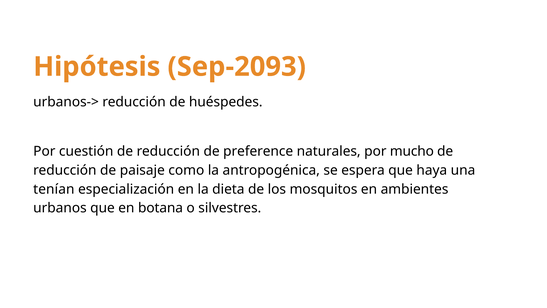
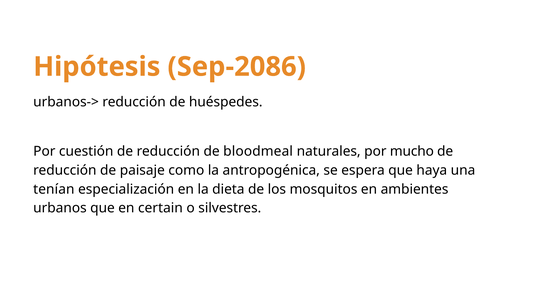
Sep-2093: Sep-2093 -> Sep-2086 (237, 67)
preference: preference -> bloodmeal (258, 151)
botana: botana -> certain (160, 208)
